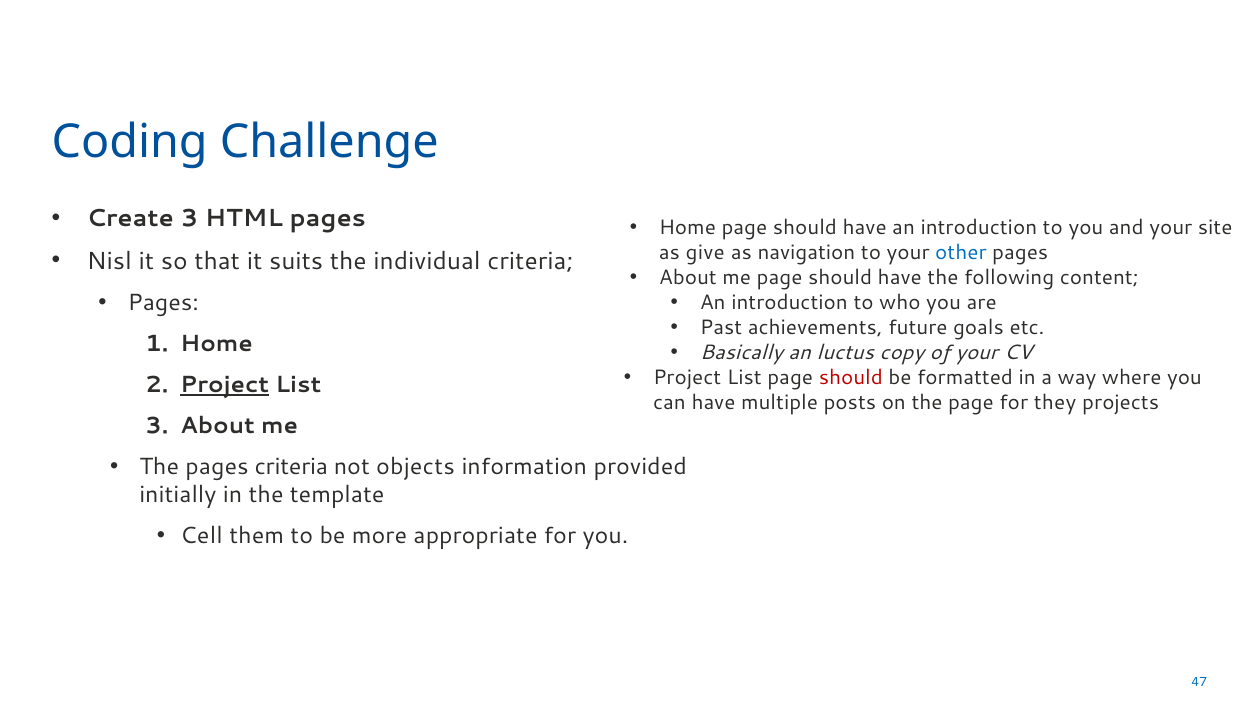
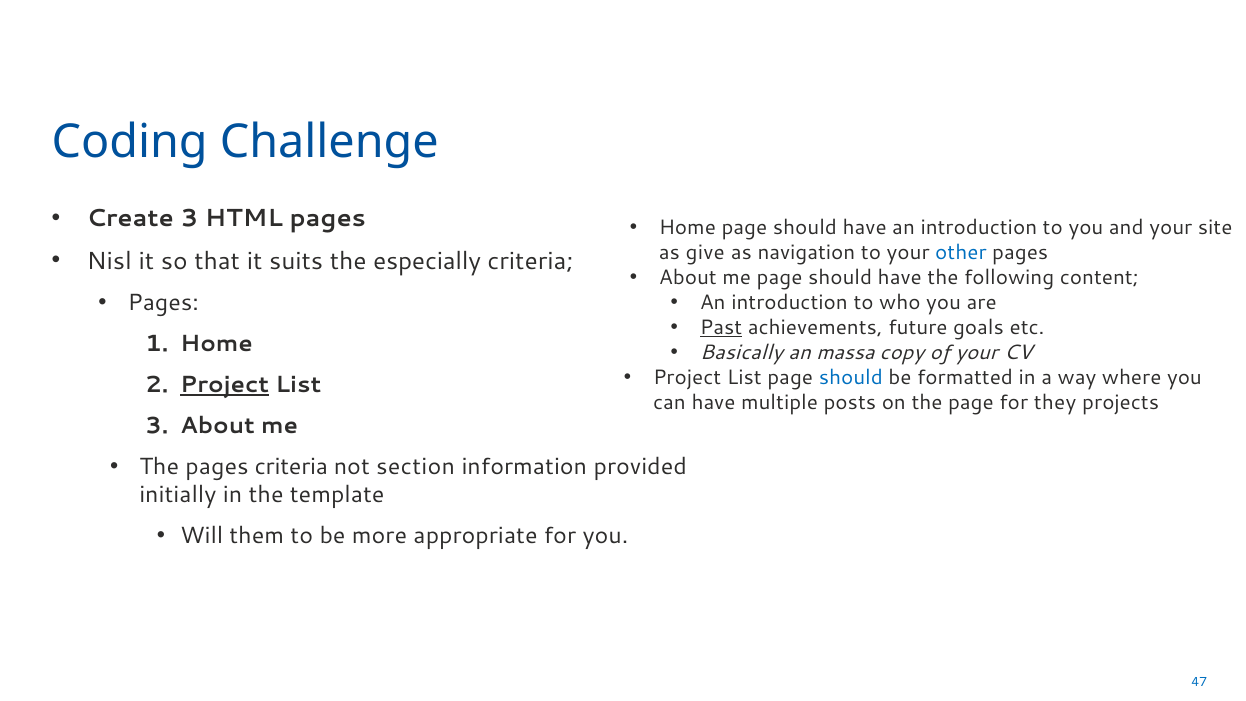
individual: individual -> especially (427, 261)
Past underline: none -> present (721, 328)
luctus: luctus -> massa (845, 353)
should colour: red -> blue (851, 377)
objects: objects -> section (416, 467)
Cell: Cell -> Will (202, 536)
